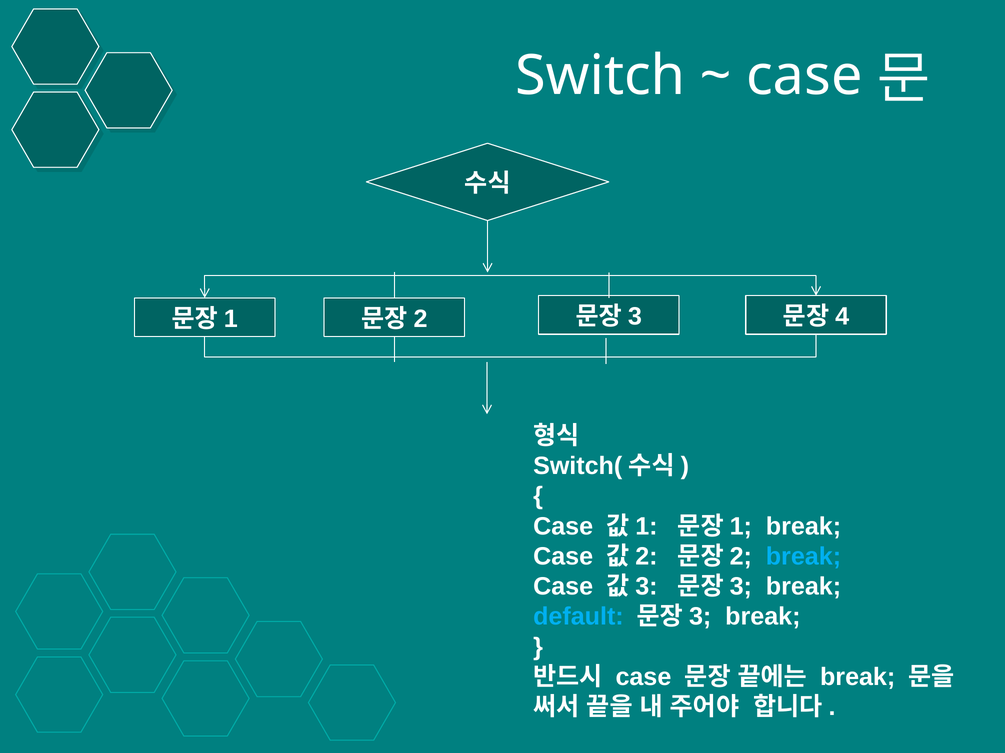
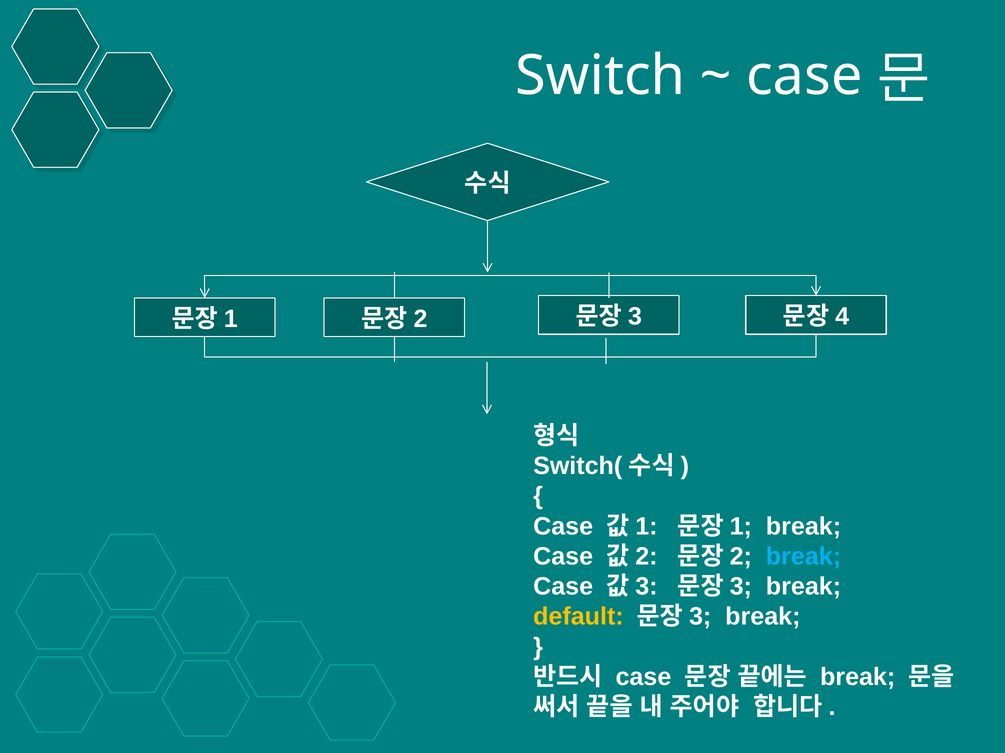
default colour: light blue -> yellow (578, 617)
